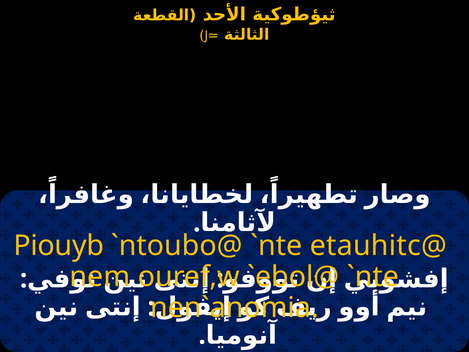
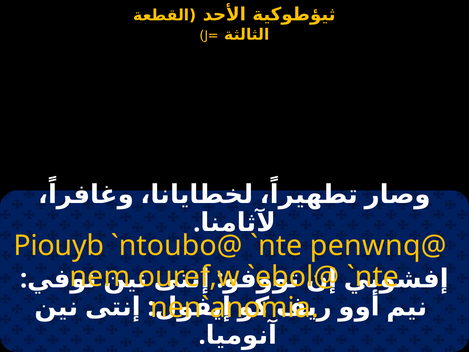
etauhitc@: etauhitc@ -> penwnq@ (378, 245)
